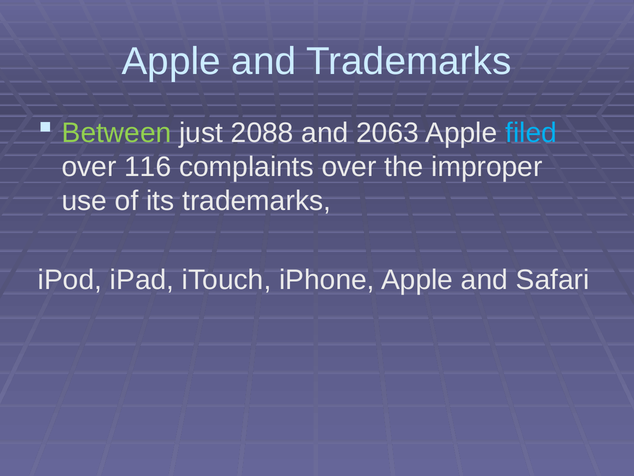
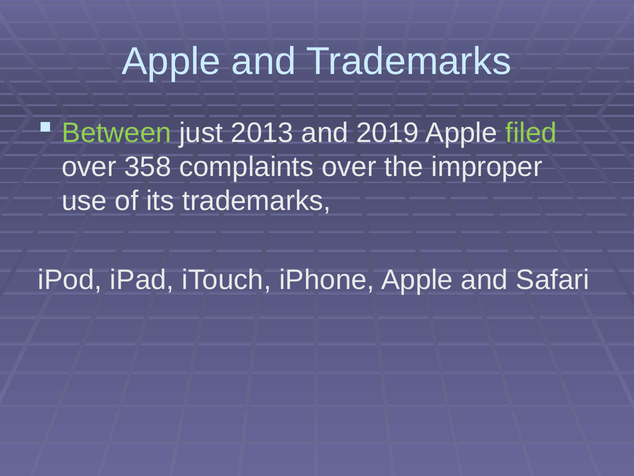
2088: 2088 -> 2013 (262, 133)
2063: 2063 -> 2019 (388, 133)
filed colour: light blue -> light green (531, 133)
116: 116 -> 358 (148, 167)
